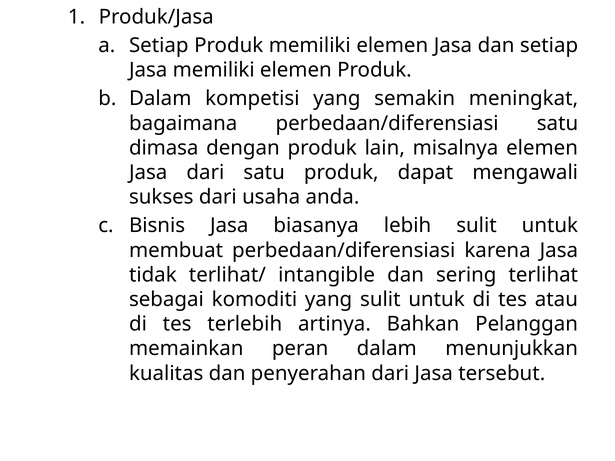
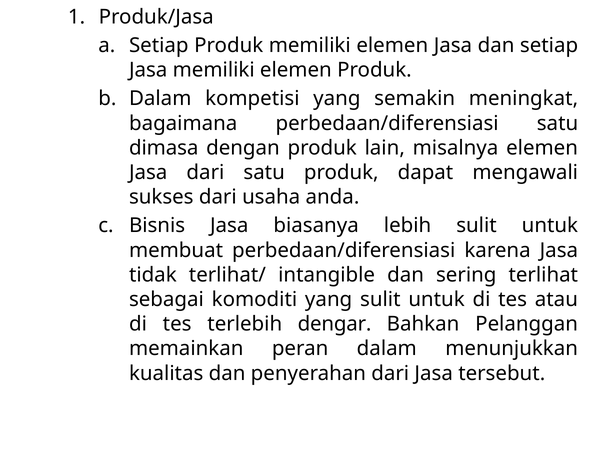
artinya: artinya -> dengar (335, 324)
